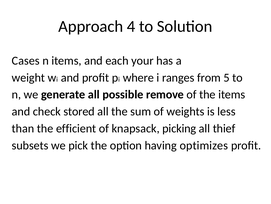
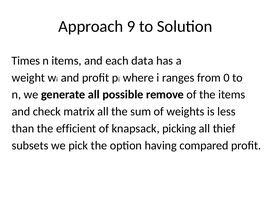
4: 4 -> 9 (131, 26)
Cases: Cases -> Times (26, 60)
your: your -> data (142, 60)
5: 5 -> 0 (227, 77)
stored: stored -> matrix (79, 111)
optimizes: optimizes -> compared (204, 145)
